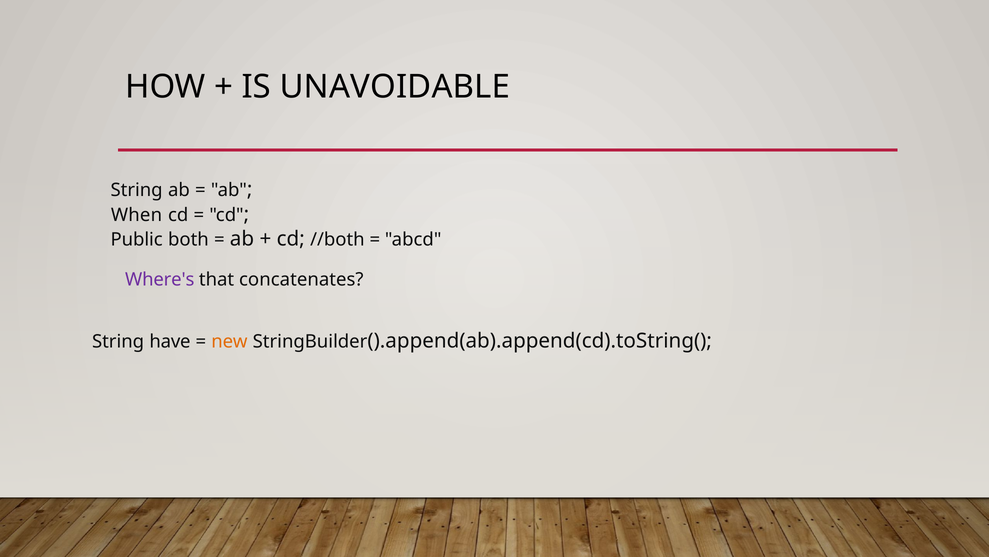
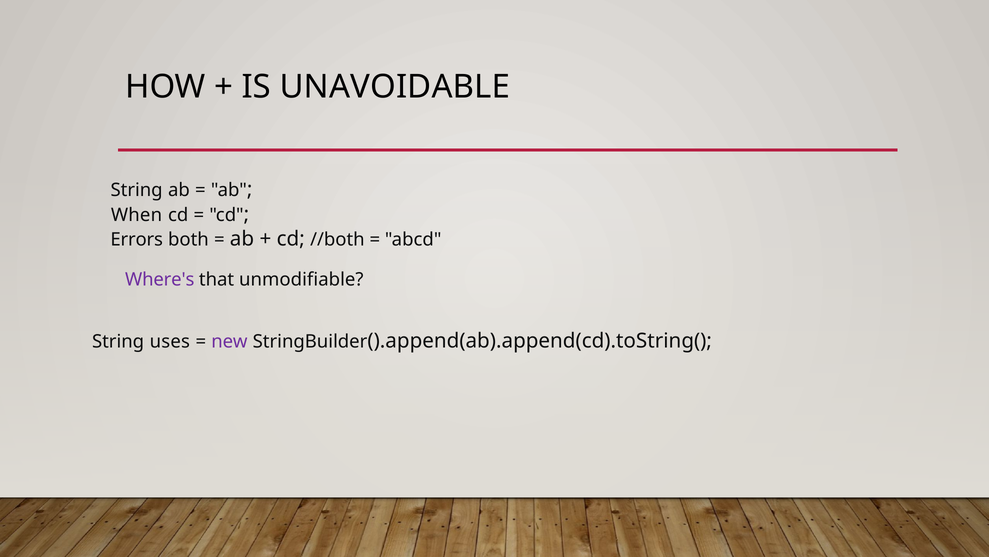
Public: Public -> Errors (137, 239)
concatenates: concatenates -> unmodifiable (301, 279)
have: have -> uses (170, 341)
new colour: orange -> purple (229, 341)
